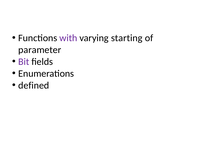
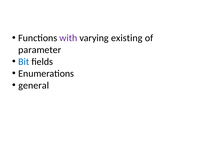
starting: starting -> existing (127, 38)
Bit colour: purple -> blue (24, 62)
defined: defined -> general (34, 86)
